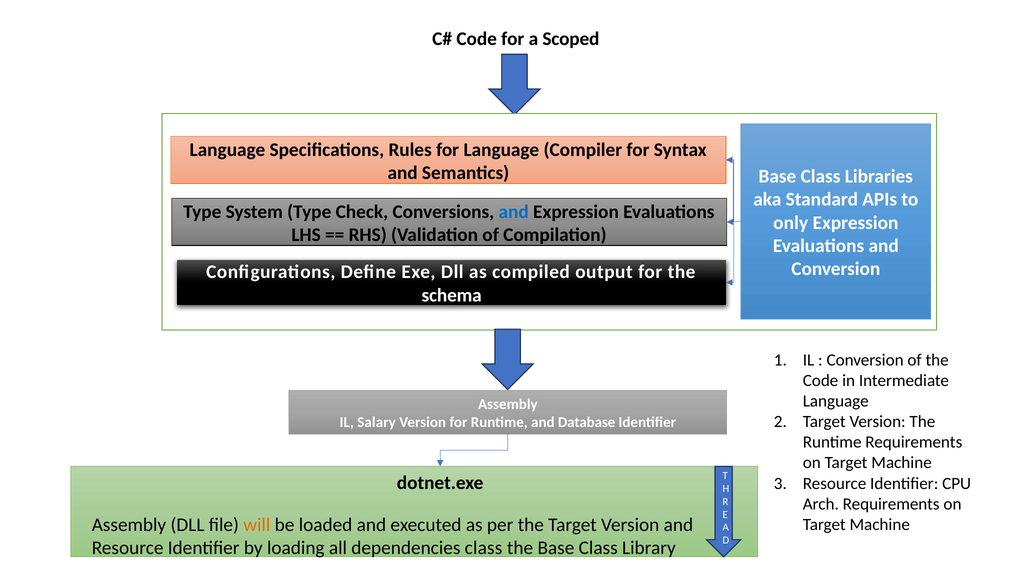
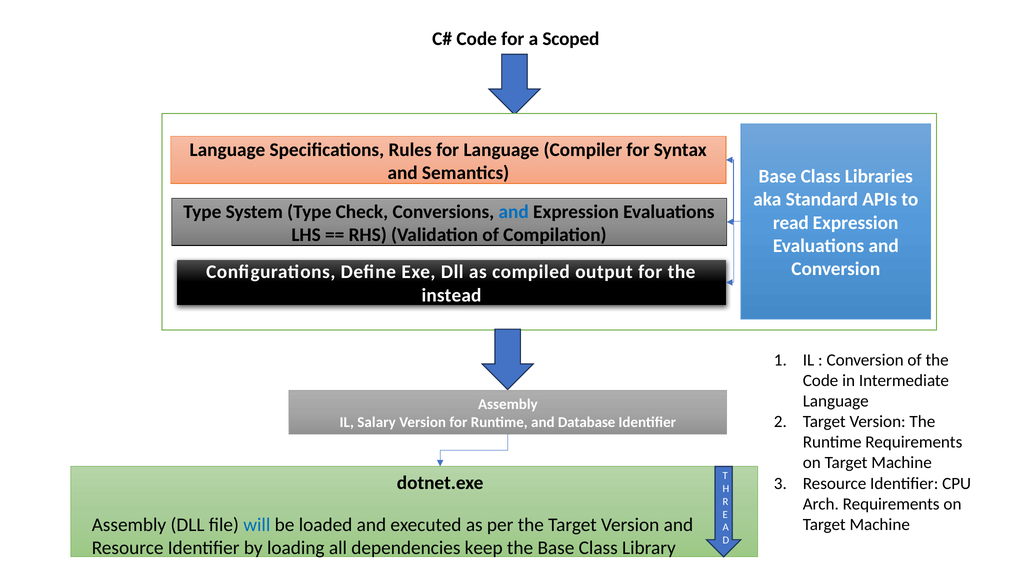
only: only -> read (791, 223)
schema: schema -> instead (451, 295)
will colour: orange -> blue (257, 525)
dependencies class: class -> keep (484, 548)
